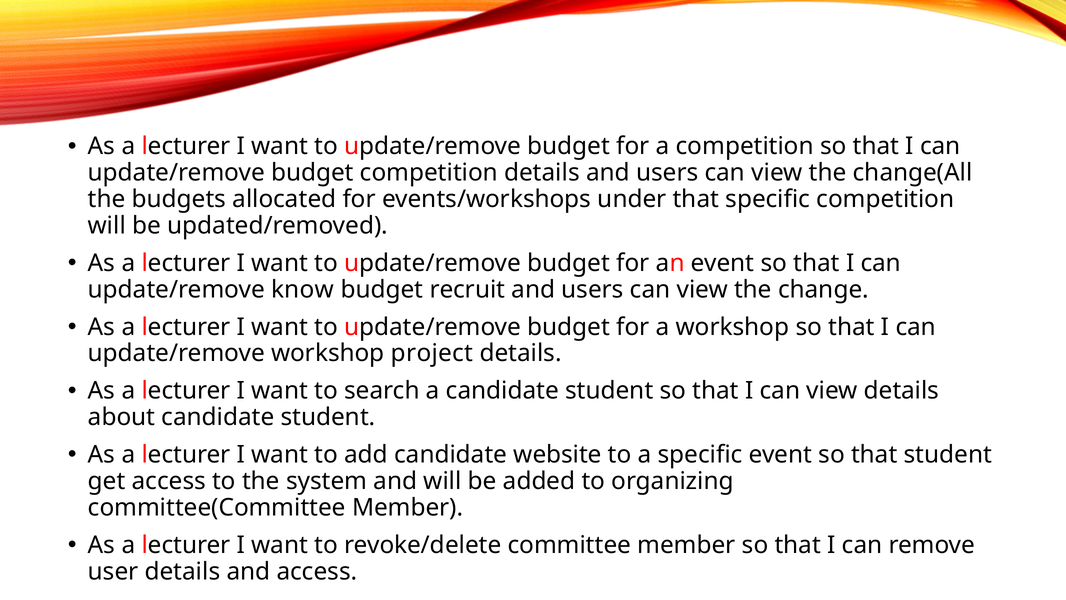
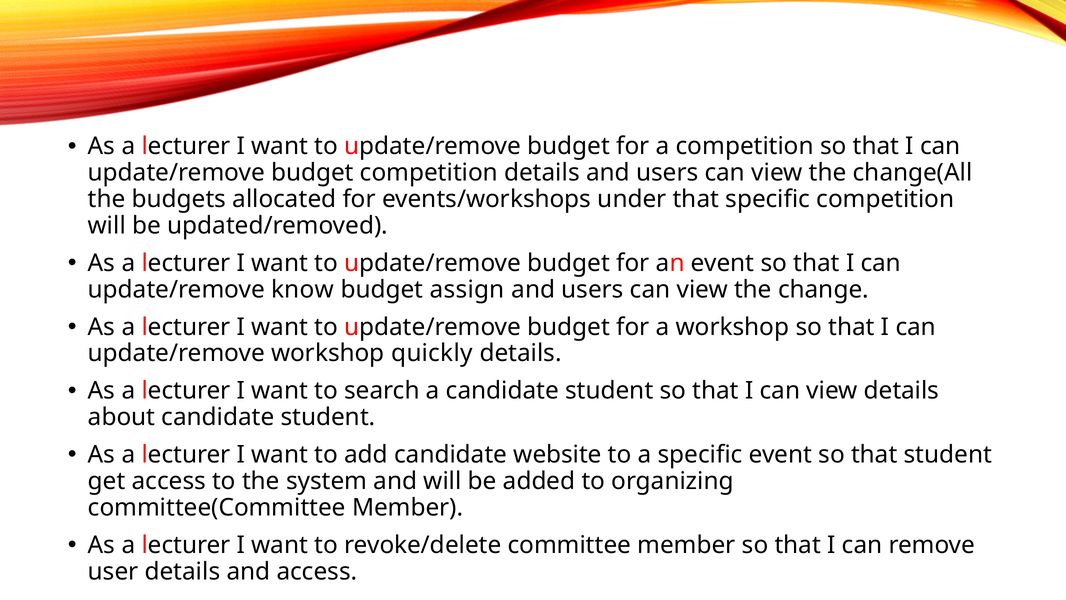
recruit: recruit -> assign (467, 289)
project: project -> quickly (432, 353)
